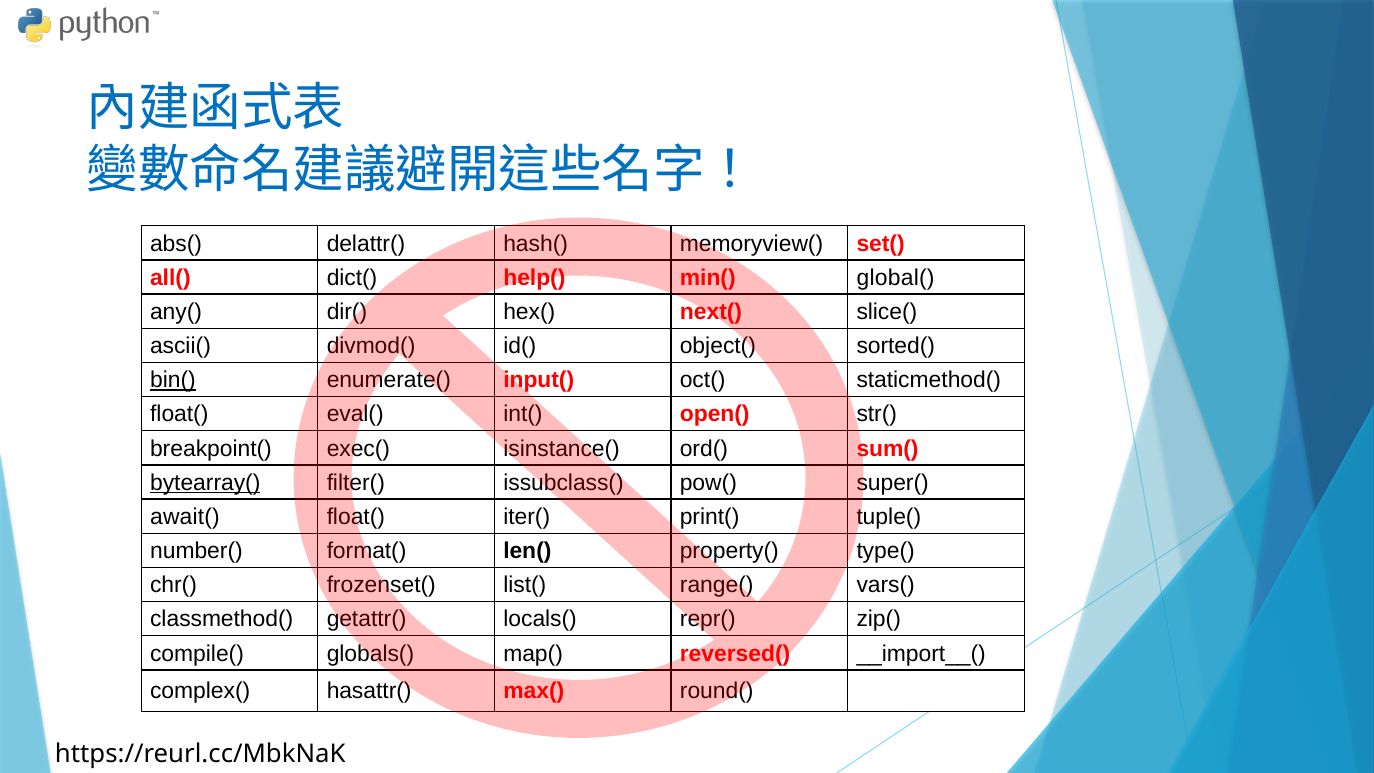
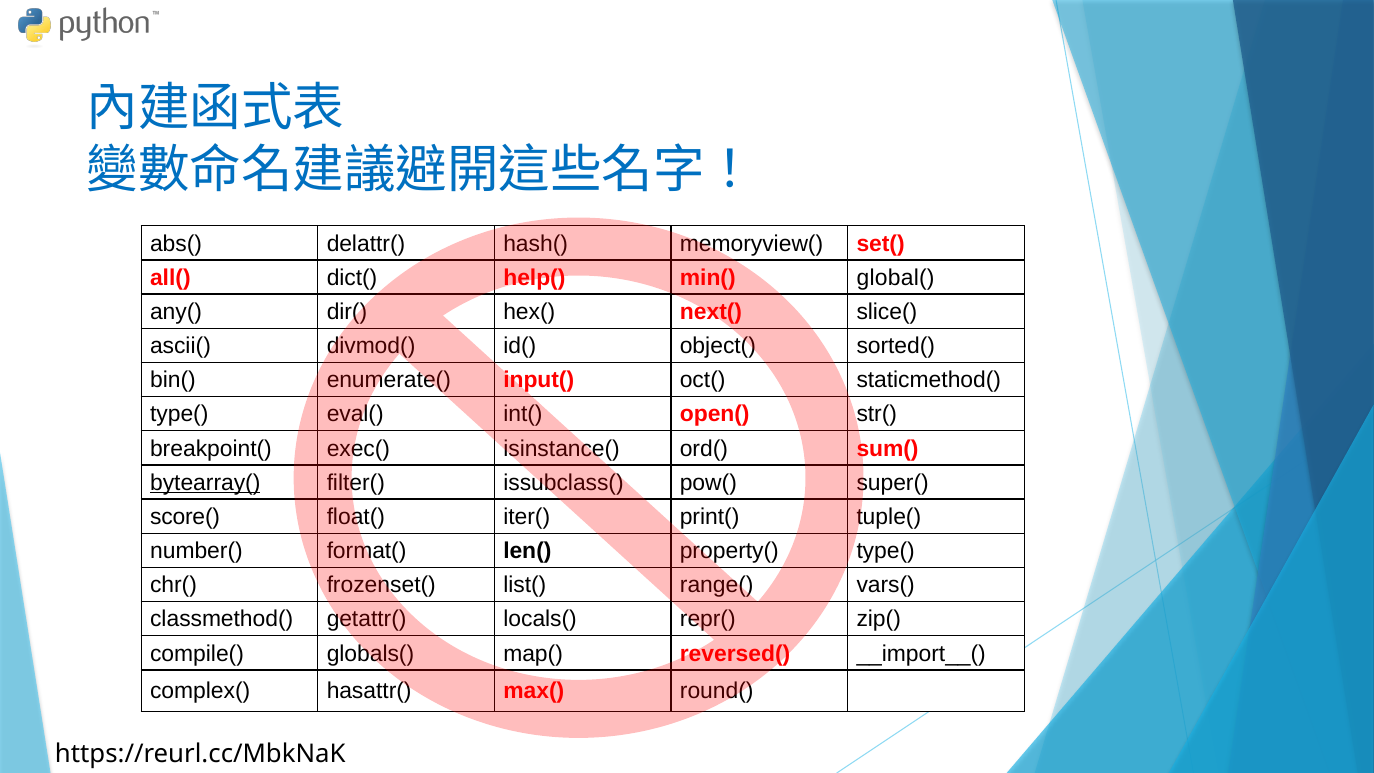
bin( underline: present -> none (173, 380)
float(: float( -> type( (179, 414)
await(: await( -> score( (185, 517)
